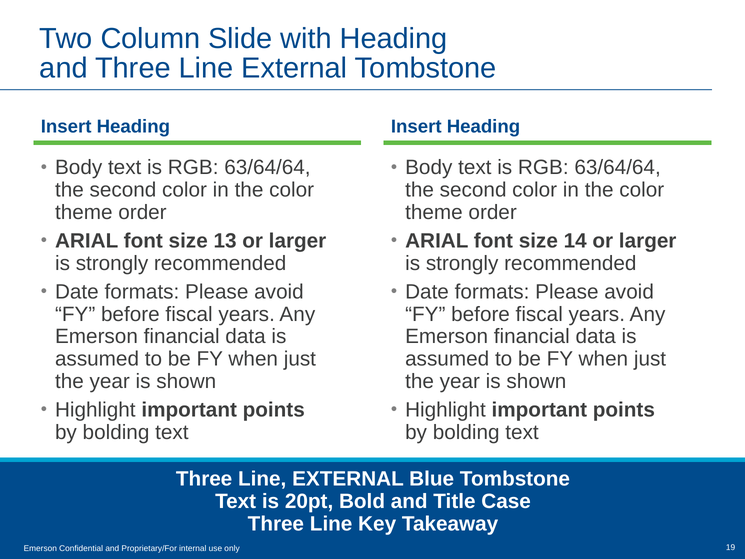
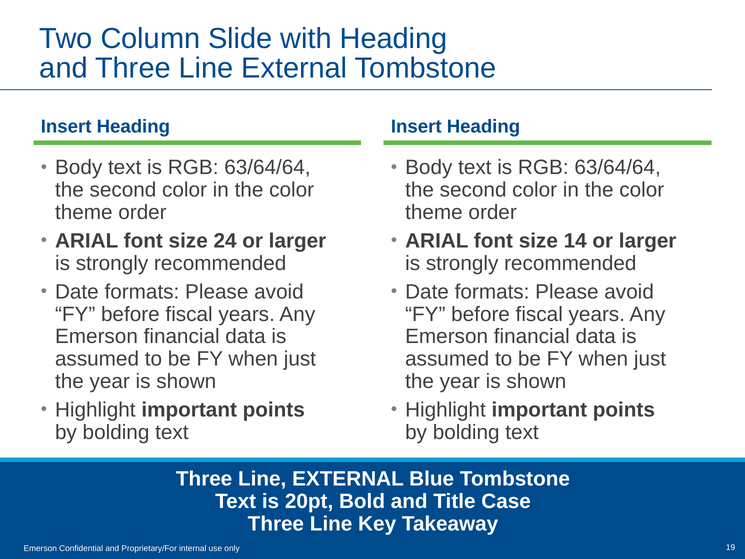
13: 13 -> 24 (225, 241)
